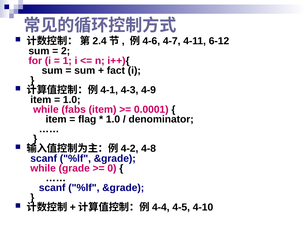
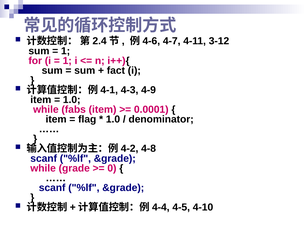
6-12: 6-12 -> 3-12 (219, 41)
2: 2 -> 1 (66, 51)
